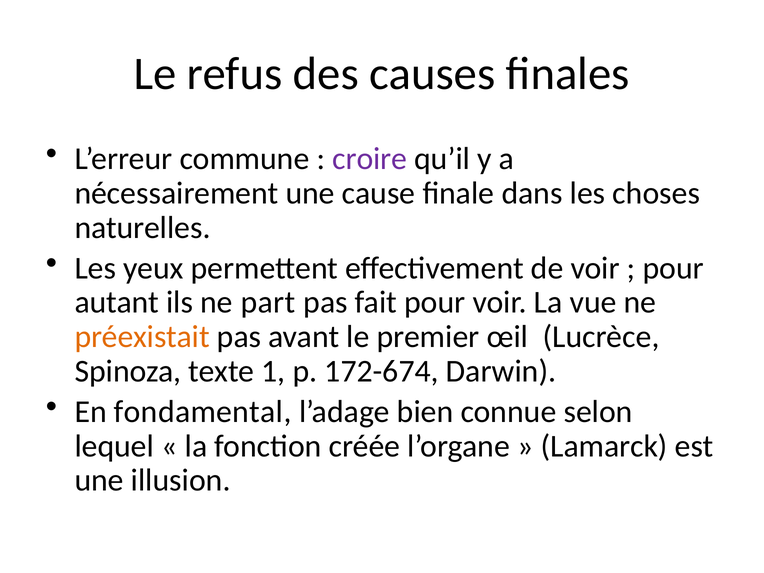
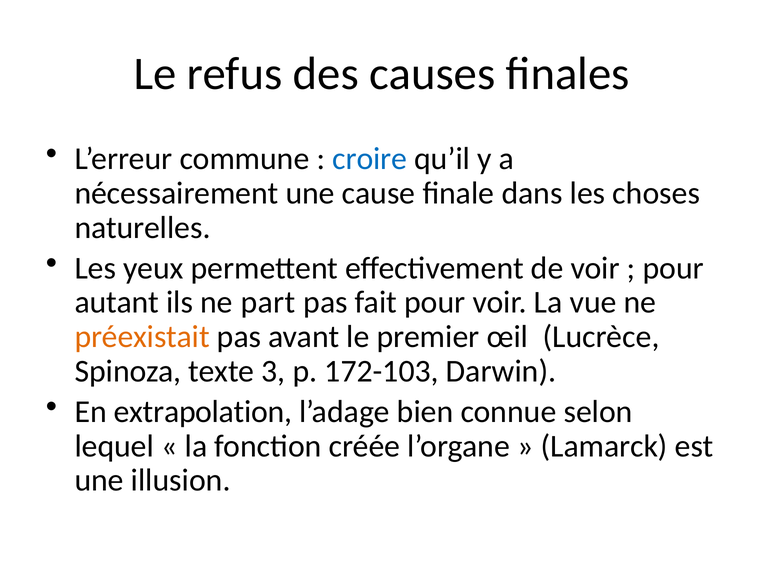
croire colour: purple -> blue (370, 159)
1: 1 -> 3 (273, 371)
172-674: 172-674 -> 172-103 (382, 371)
fondamental: fondamental -> extrapolation (203, 412)
